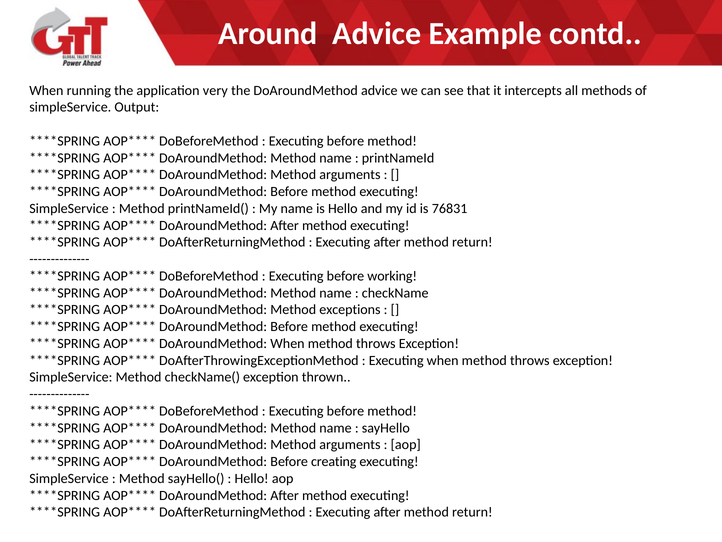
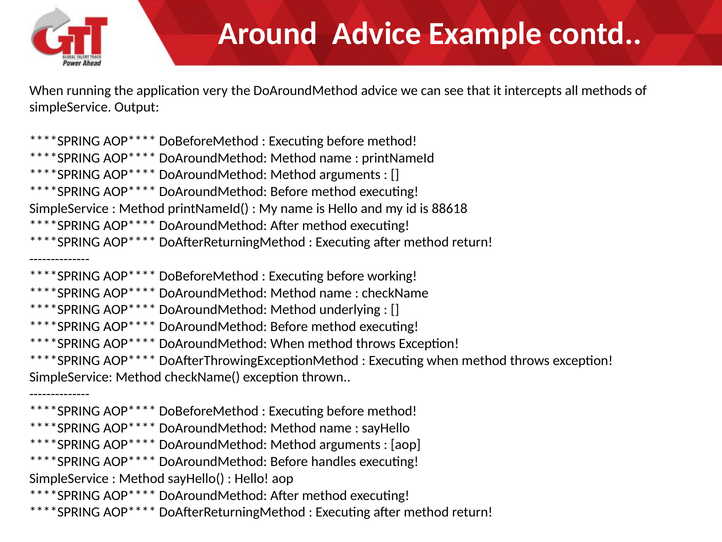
76831: 76831 -> 88618 (450, 208)
exceptions: exceptions -> underlying (350, 309)
creating: creating -> handles (334, 461)
